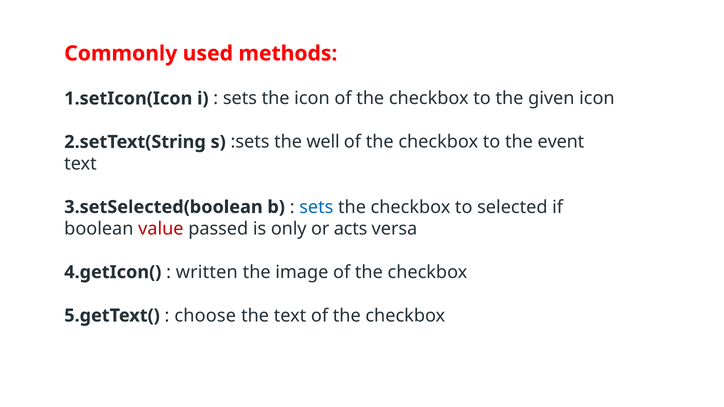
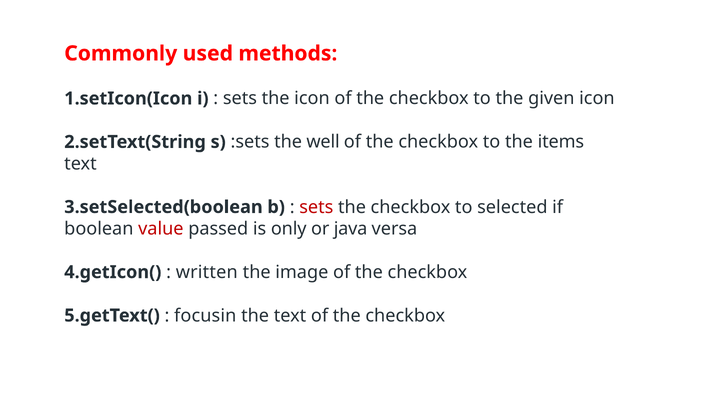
event: event -> items (561, 142)
sets colour: blue -> red (316, 207)
acts: acts -> java (351, 229)
choose: choose -> focusin (205, 316)
